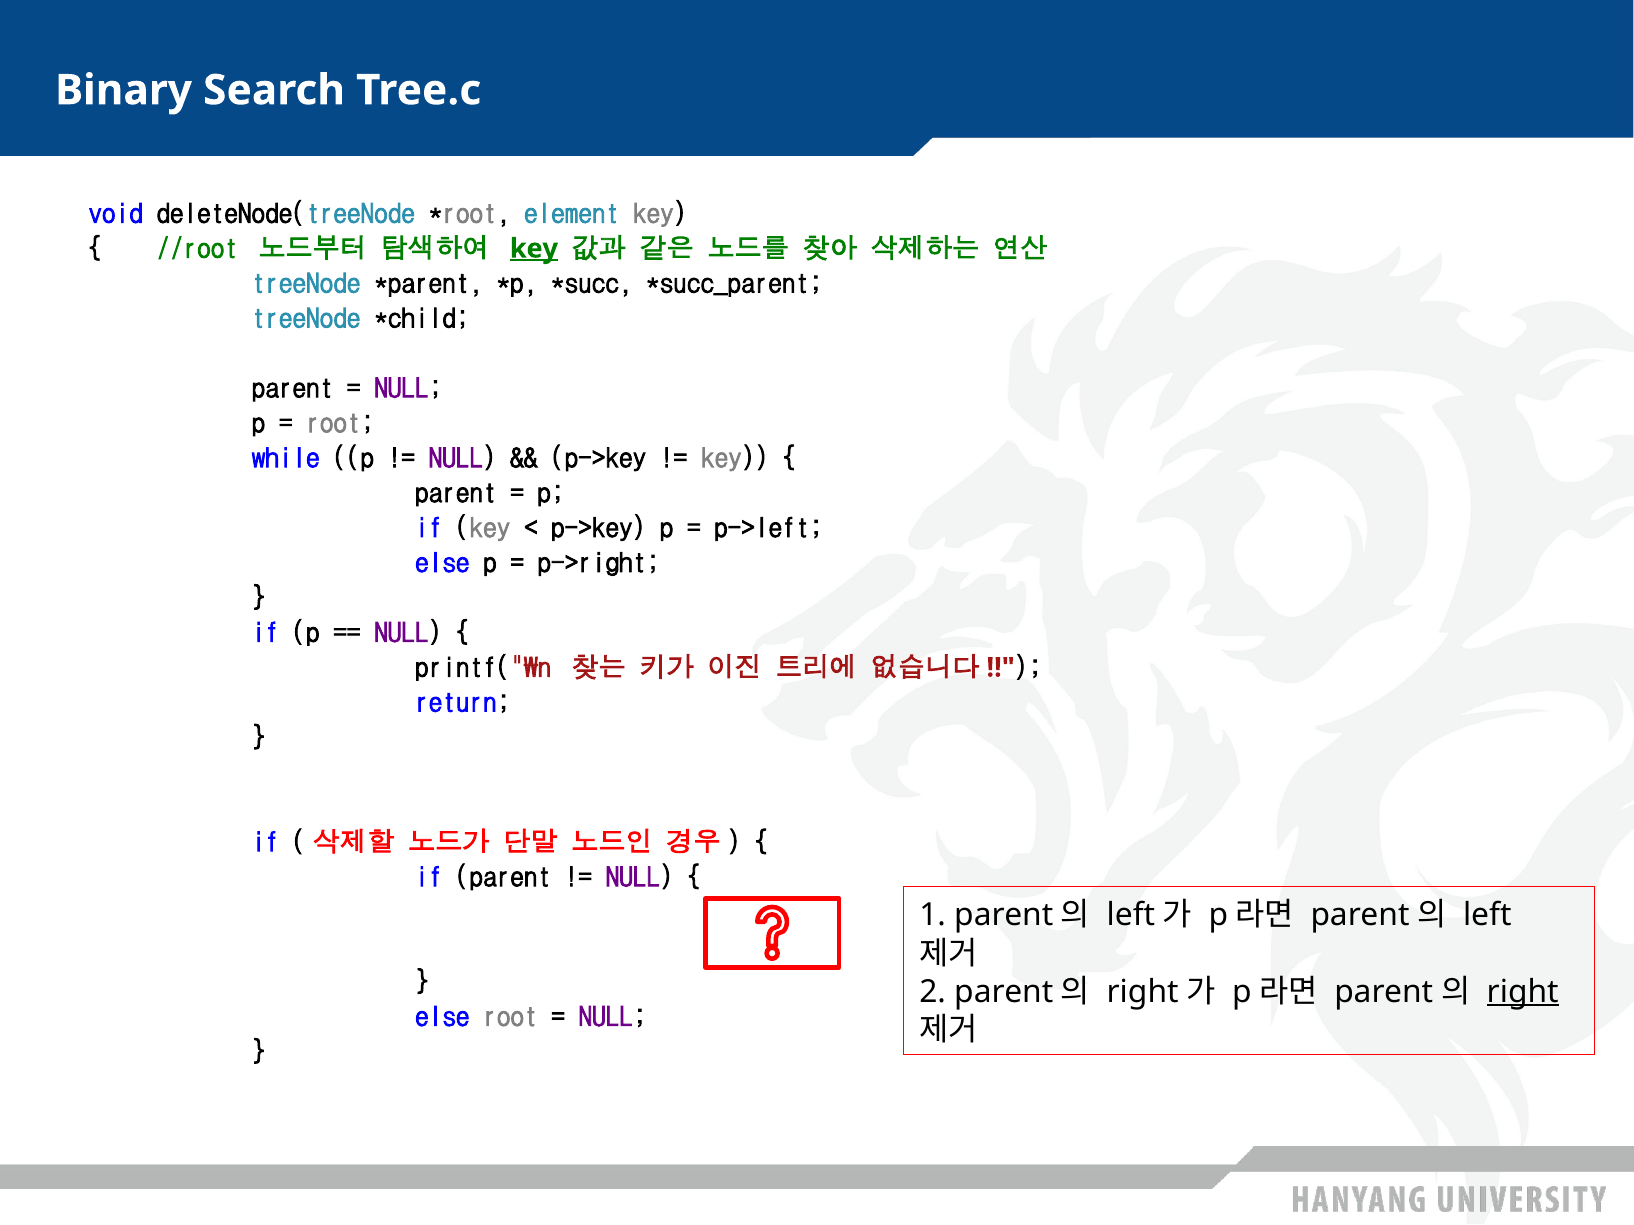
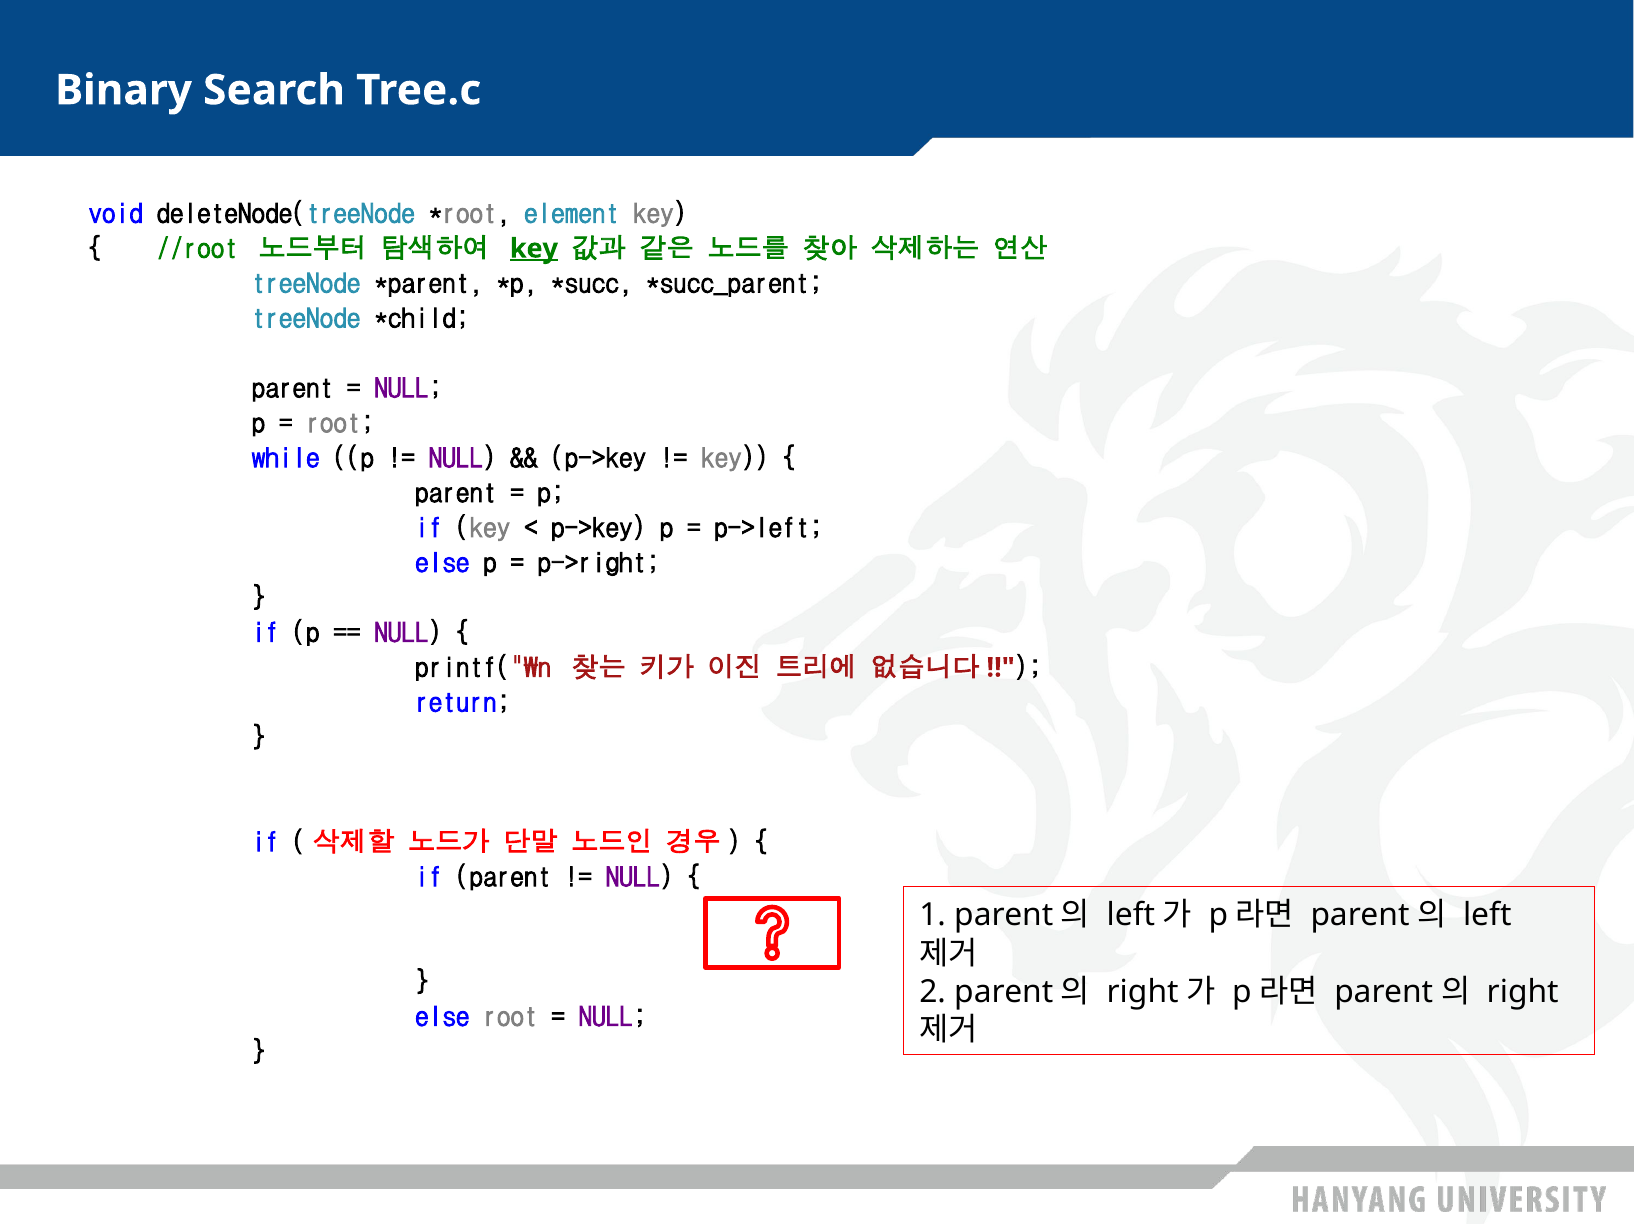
right underline: present -> none (1523, 992)
